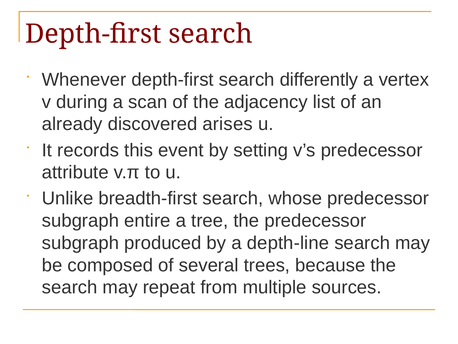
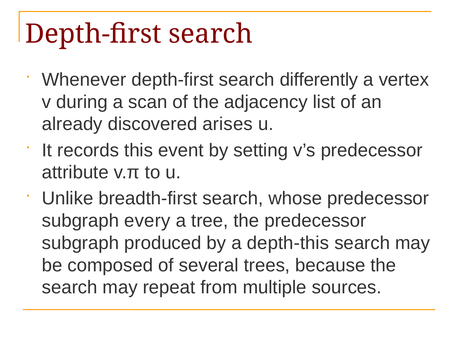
entire: entire -> every (147, 220)
depth-line: depth-line -> depth-this (288, 243)
